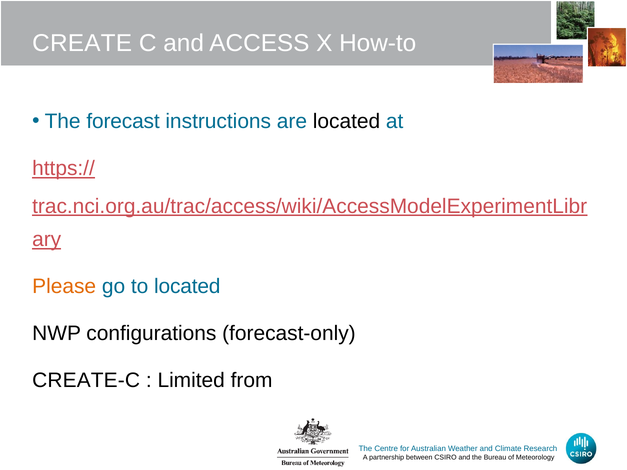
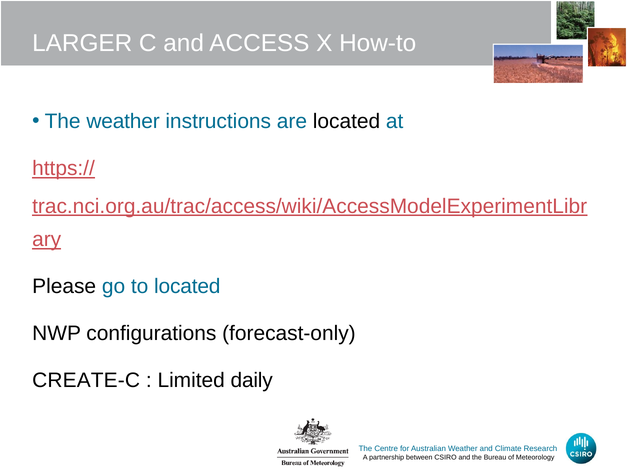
CREATE: CREATE -> LARGER (82, 43)
The forecast: forecast -> weather (123, 122)
Please colour: orange -> black (64, 287)
from: from -> daily (252, 381)
